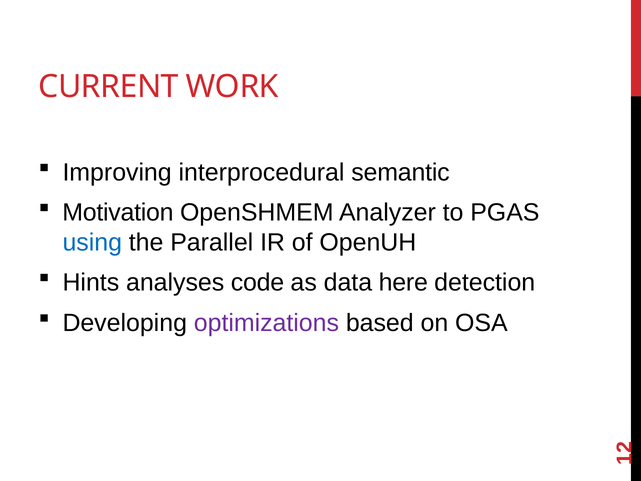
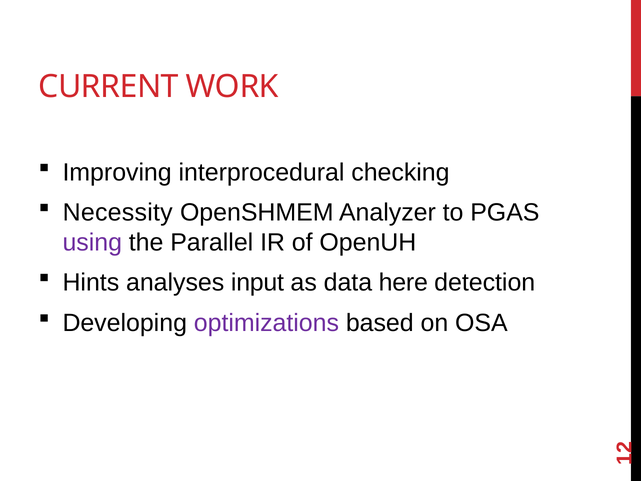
semantic: semantic -> checking (400, 172)
Motivation: Motivation -> Necessity (118, 213)
using colour: blue -> purple (92, 242)
code: code -> input (257, 283)
